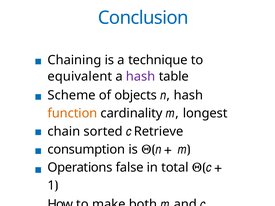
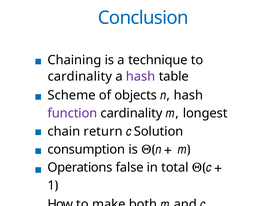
equivalent: equivalent -> cardinality (80, 77)
function colour: orange -> purple (72, 114)
sorted: sorted -> return (103, 132)
Retrieve: Retrieve -> Solution (159, 132)
